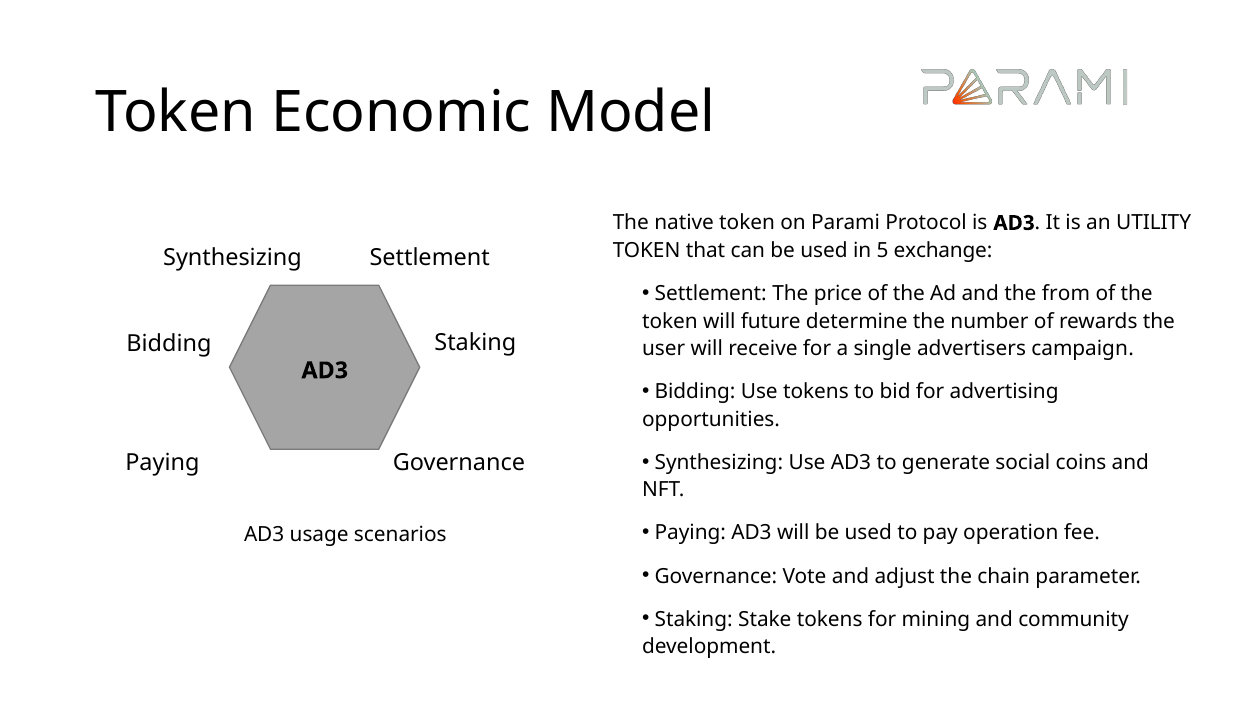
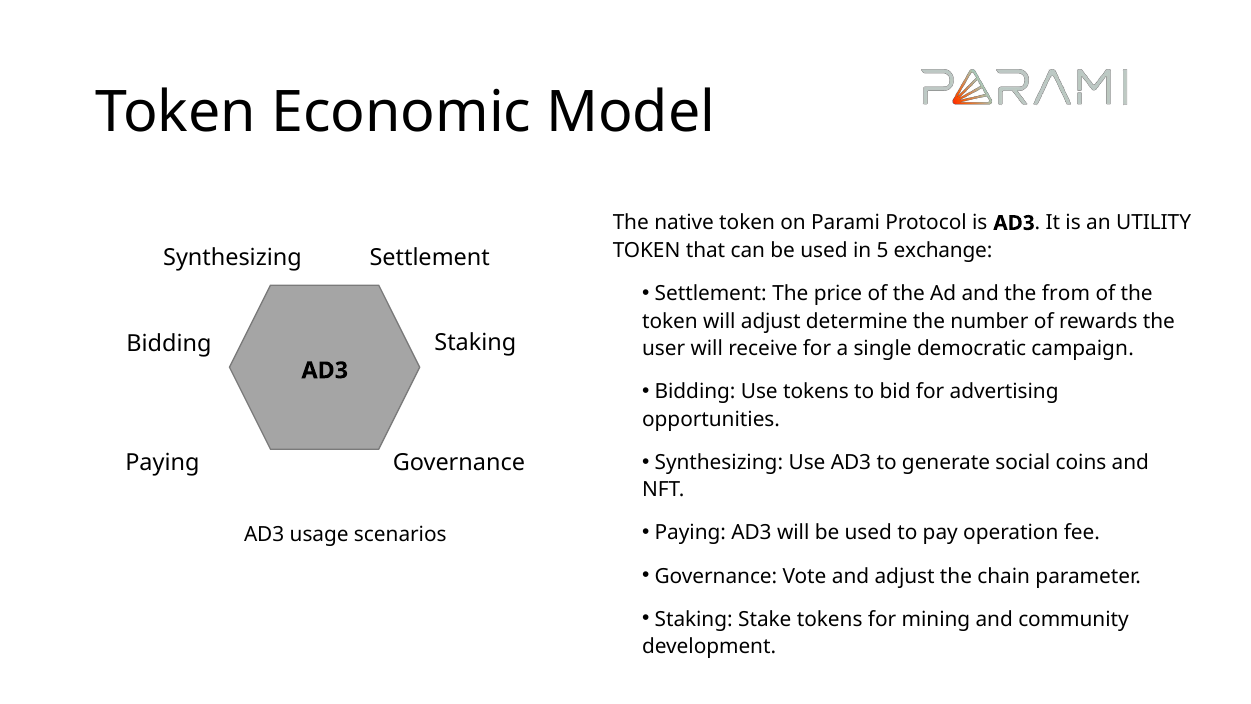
will future: future -> adjust (771, 321)
advertisers: advertisers -> democratic (972, 349)
